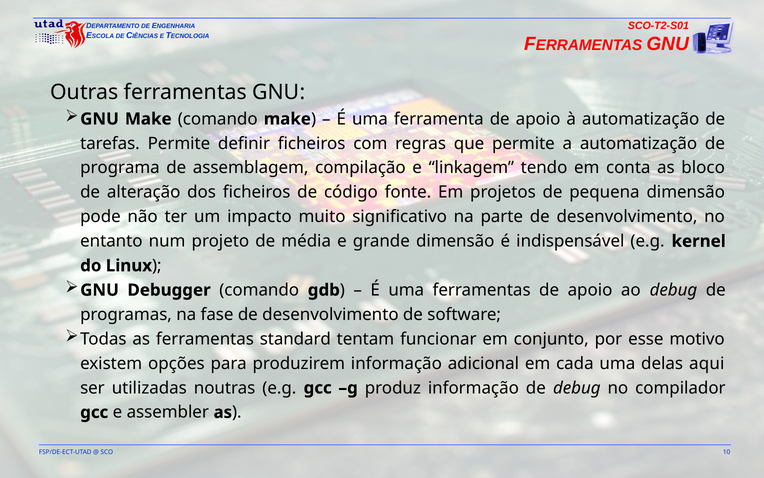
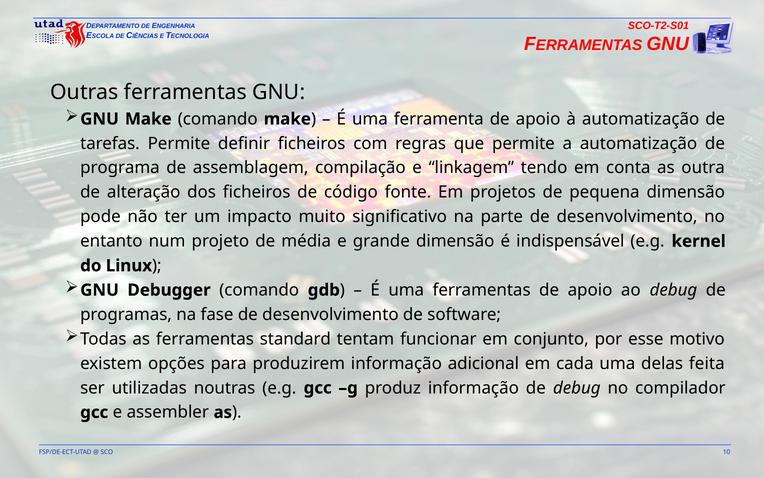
bloco: bloco -> outra (703, 168)
aqui: aqui -> feita (707, 363)
